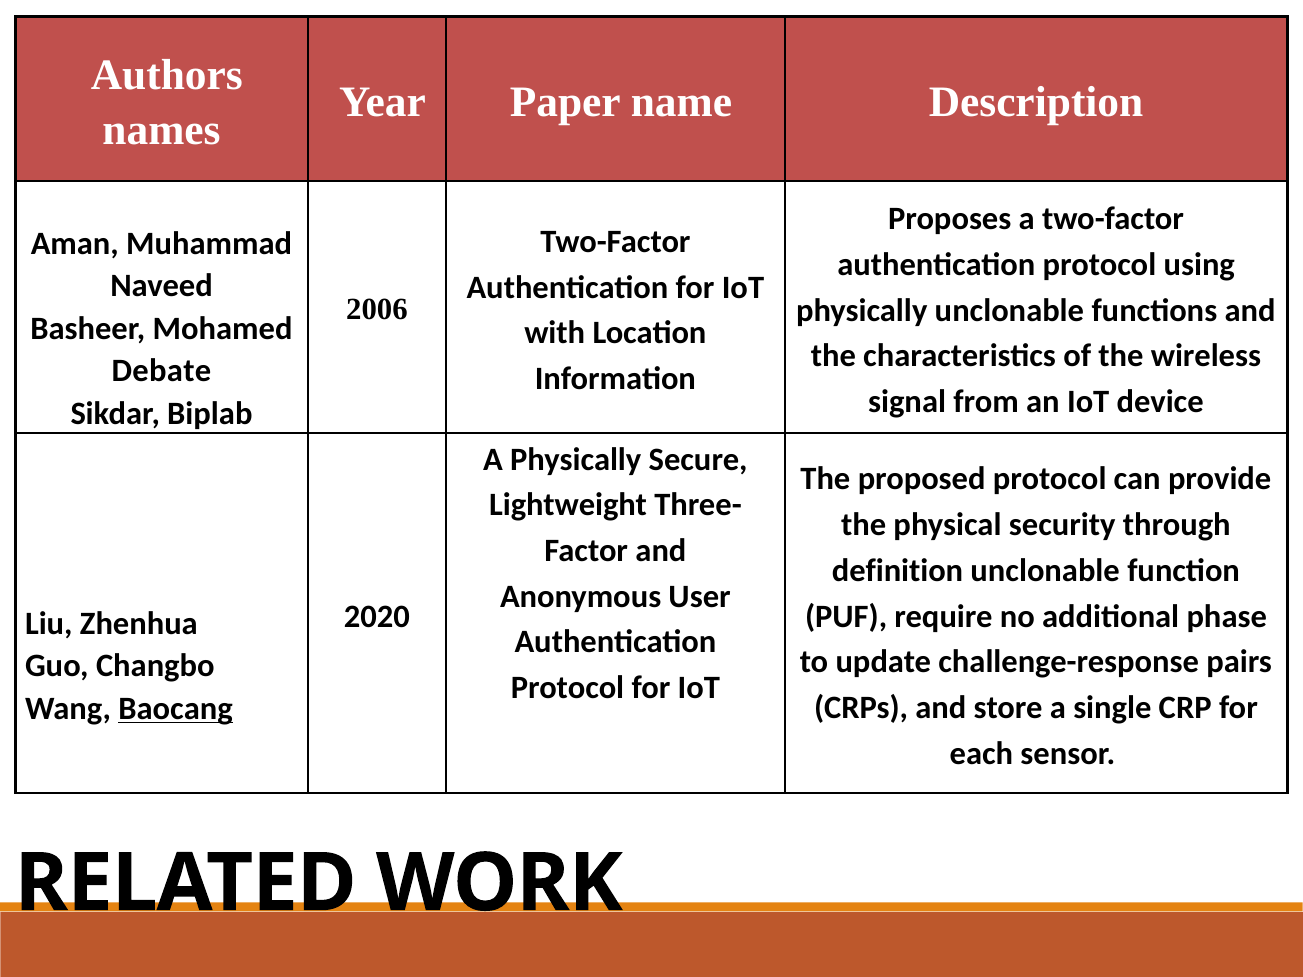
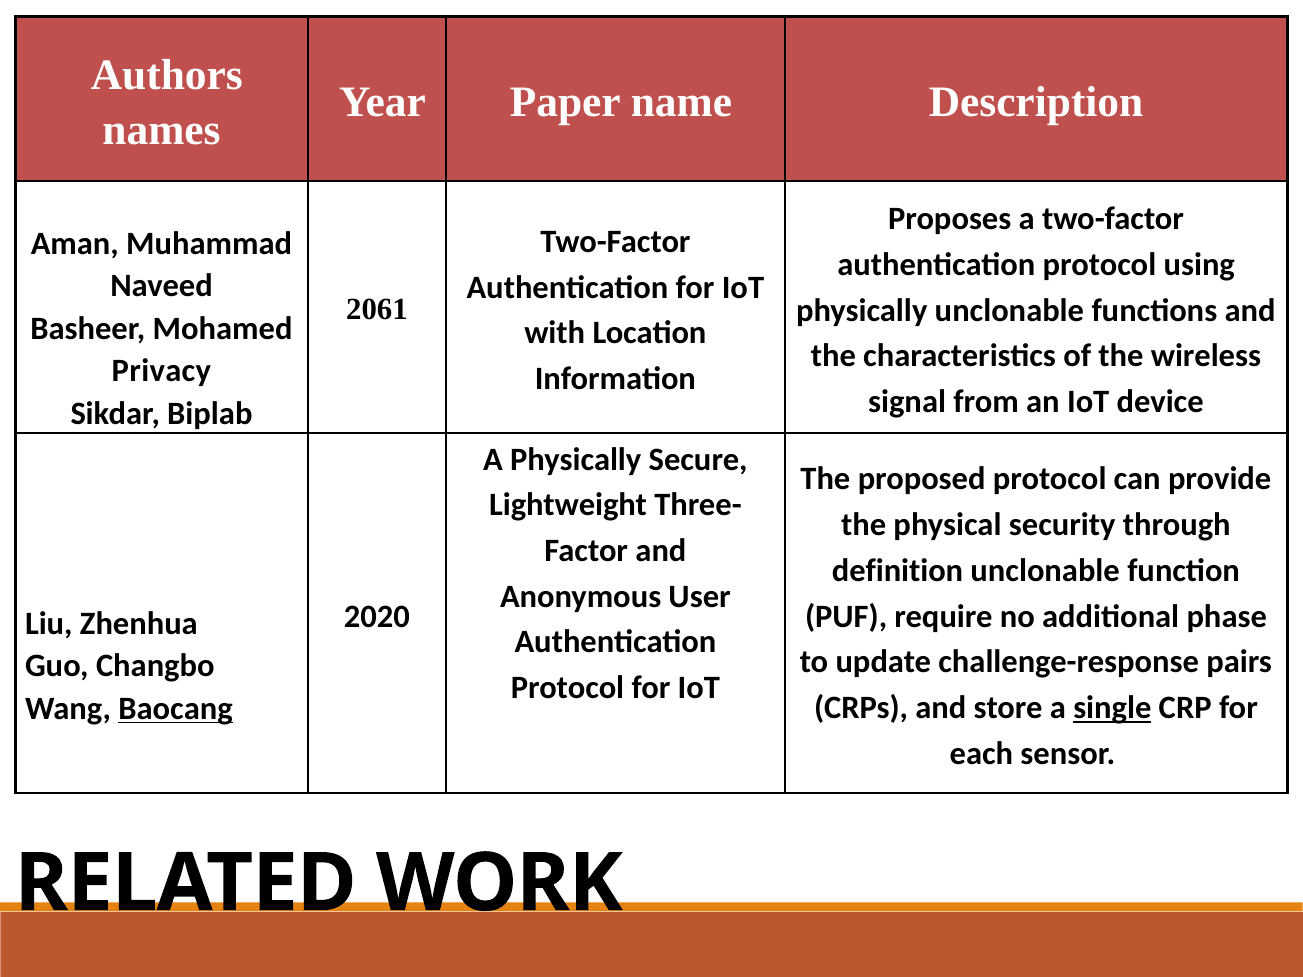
2006: 2006 -> 2061 (377, 310)
Debate: Debate -> Privacy (161, 371)
single underline: none -> present (1112, 708)
